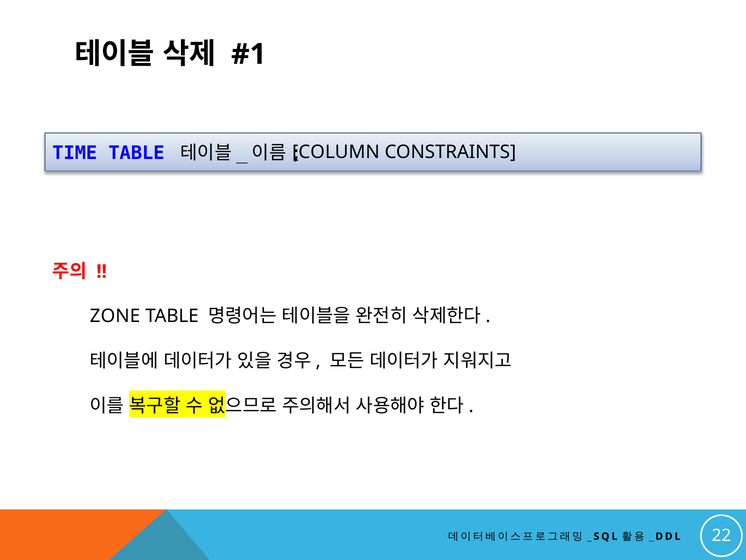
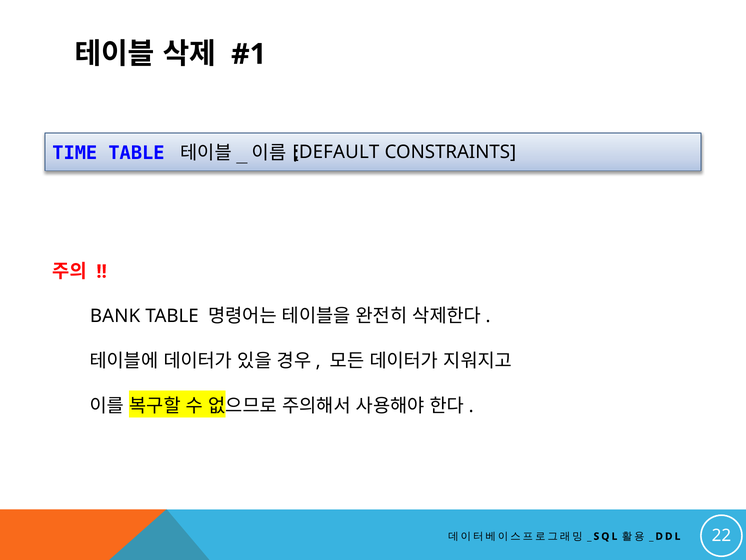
COLUMN: COLUMN -> DEFAULT (336, 152)
ZONE: ZONE -> BANK (115, 316)
